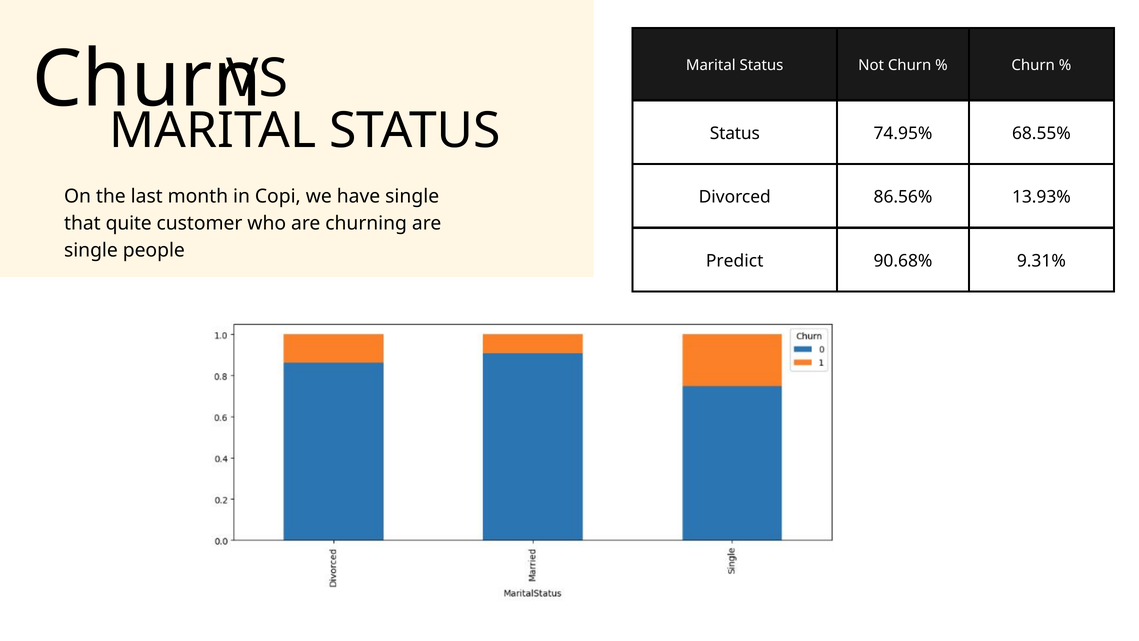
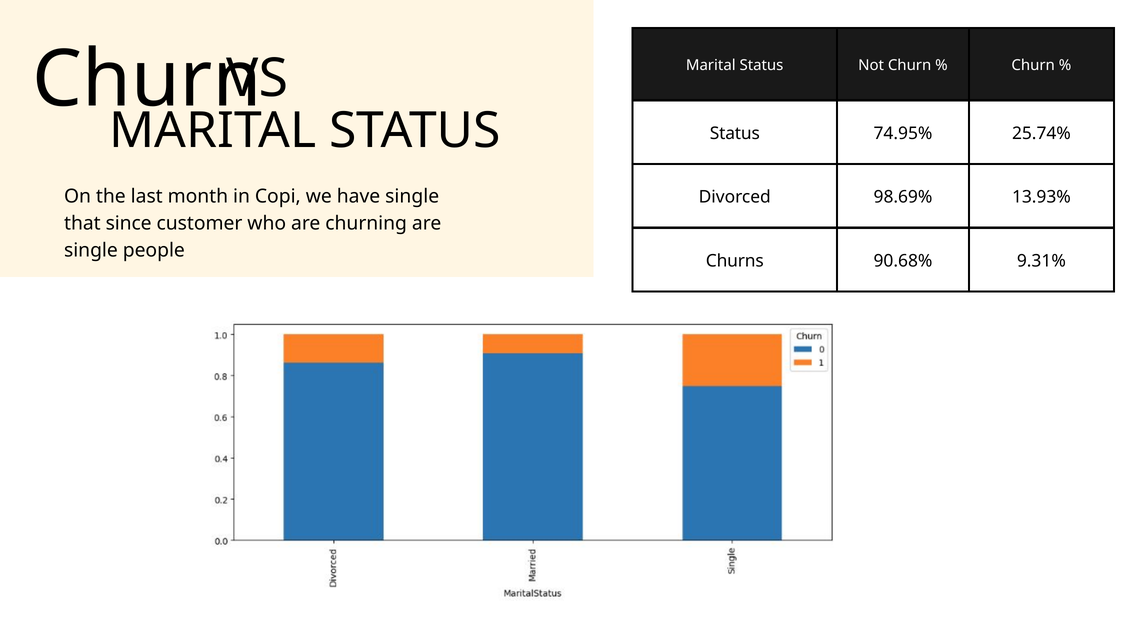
68.55%: 68.55% -> 25.74% (1041, 133)
86.56%: 86.56% -> 98.69% (903, 197)
quite: quite -> since (129, 223)
Predict: Predict -> Churns (735, 261)
